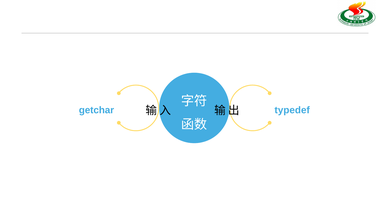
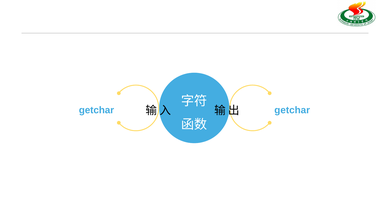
typedef: typedef -> getchar (292, 110)
